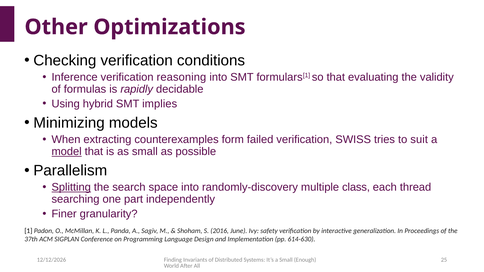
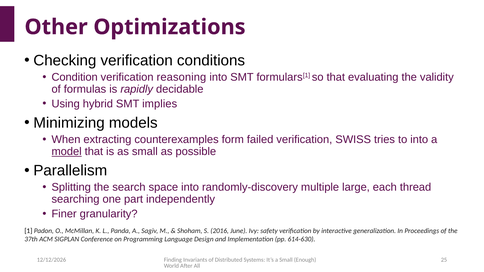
Inference: Inference -> Condition (75, 77)
to suit: suit -> into (419, 140)
Splitting underline: present -> none (71, 188)
class: class -> large (356, 188)
